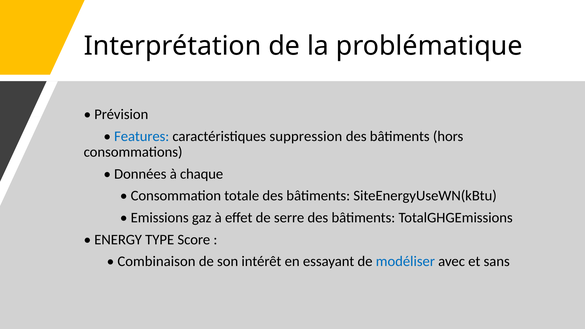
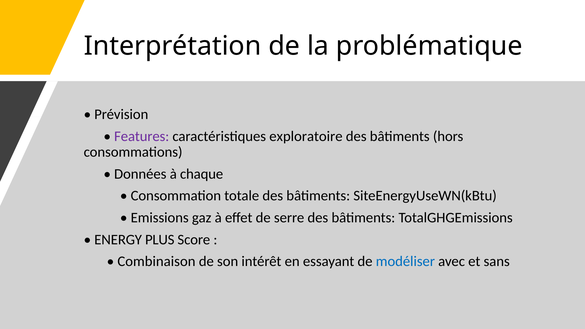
Features colour: blue -> purple (142, 136)
suppression: suppression -> exploratoire (306, 136)
TYPE: TYPE -> PLUS (160, 240)
